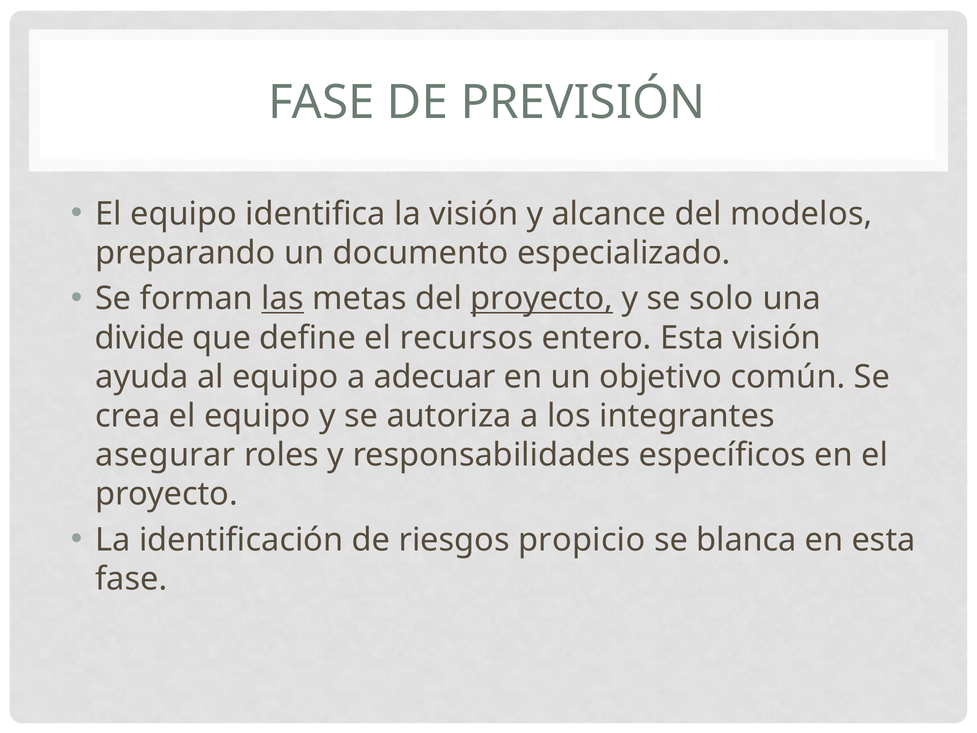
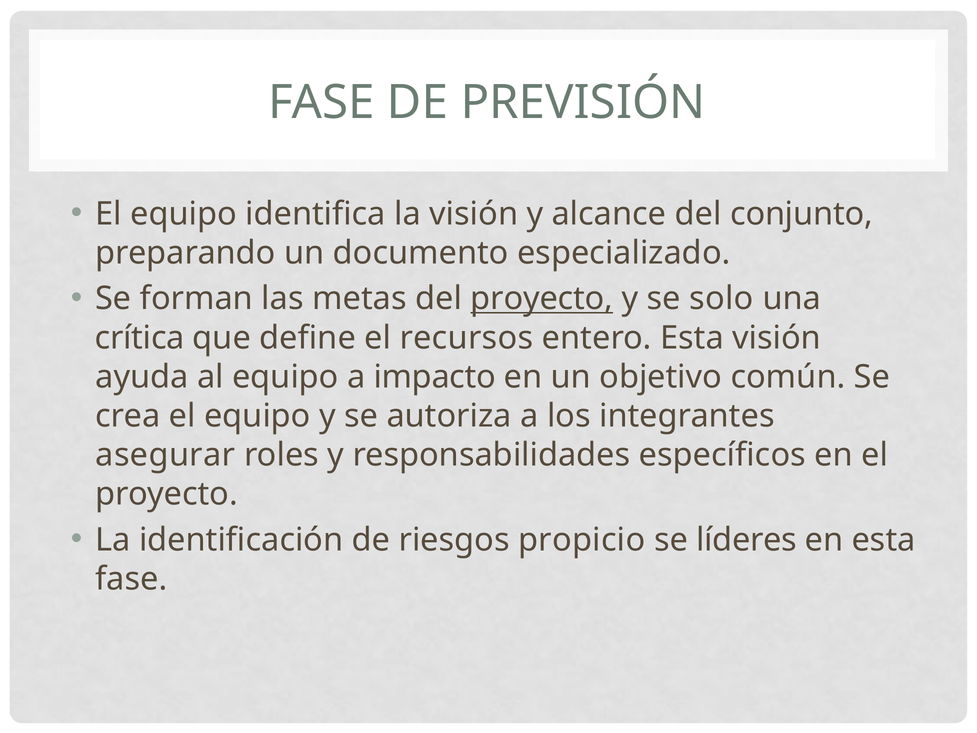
modelos: modelos -> conjunto (802, 214)
las underline: present -> none (283, 299)
divide: divide -> crítica (140, 338)
adecuar: adecuar -> impacto (435, 377)
blanca: blanca -> líderes (746, 540)
